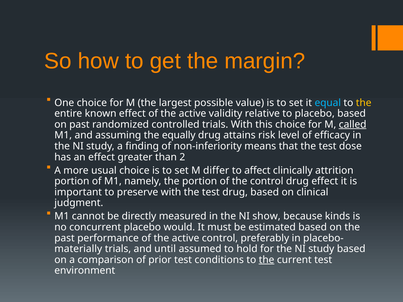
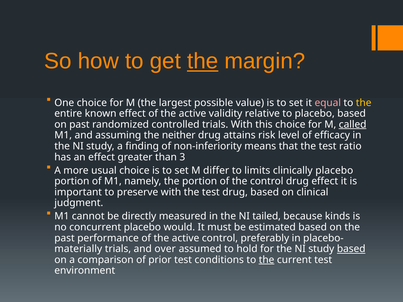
the underline: none -> present (203, 61)
equal colour: light blue -> pink (328, 103)
equally: equally -> neither (179, 135)
dose: dose -> ratio (350, 146)
2: 2 -> 3 (182, 157)
affect: affect -> limits (257, 171)
clinically attrition: attrition -> placebo (334, 171)
show: show -> tailed (267, 216)
until: until -> over (165, 249)
based underline: none -> present (351, 249)
